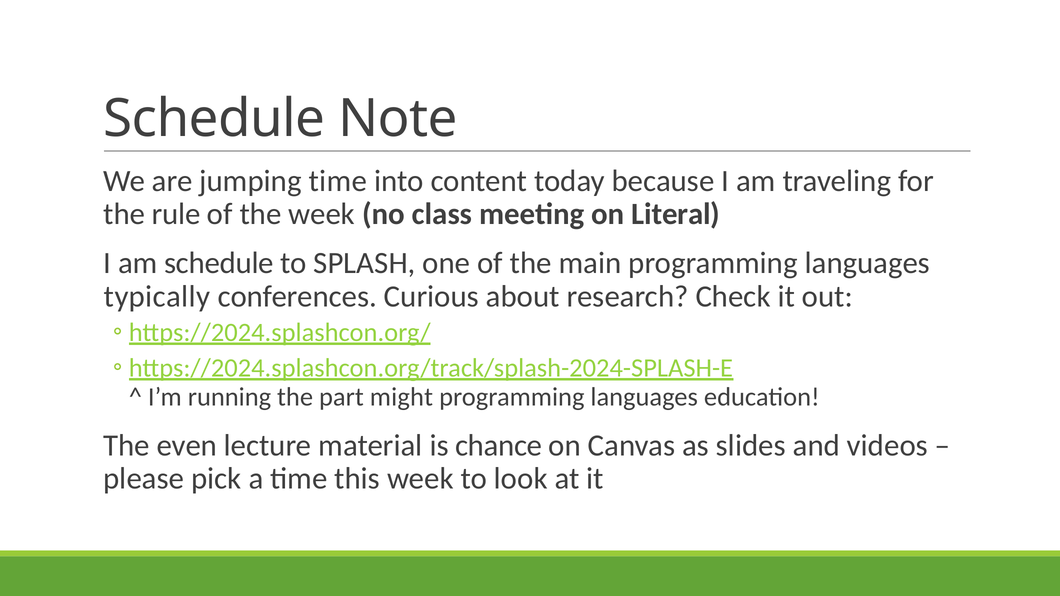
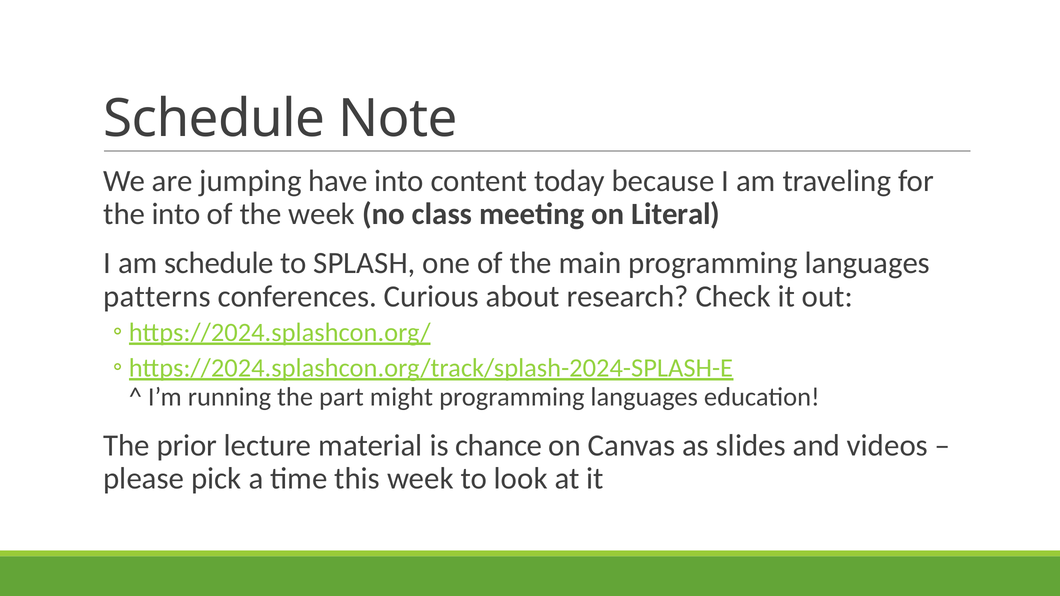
jumping time: time -> have (338, 181)
the rule: rule -> into (176, 214)
typically: typically -> patterns (157, 297)
even: even -> prior (187, 446)
